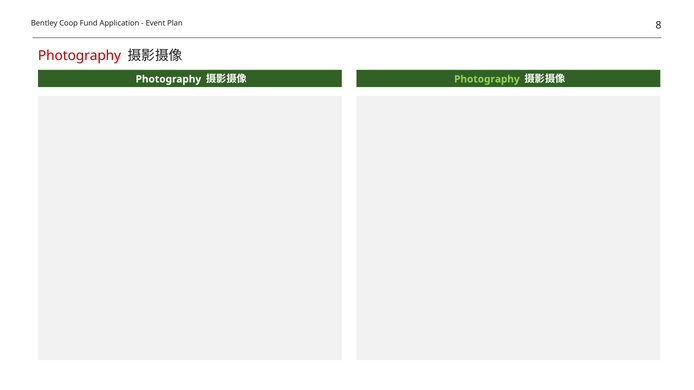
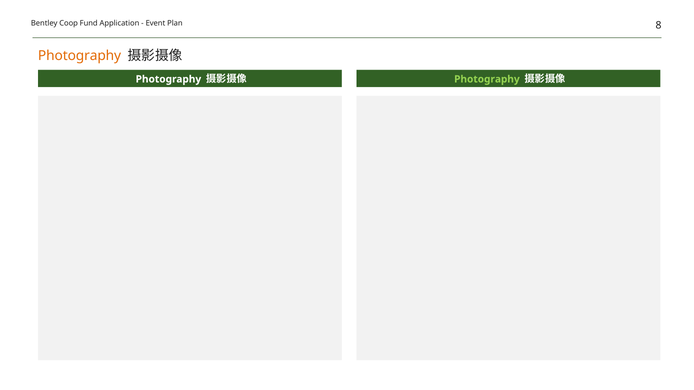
Photography colour: red -> orange (80, 56)
